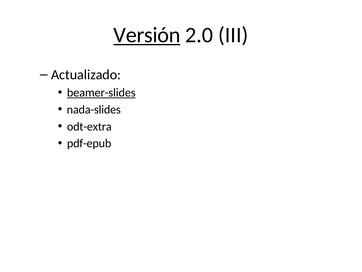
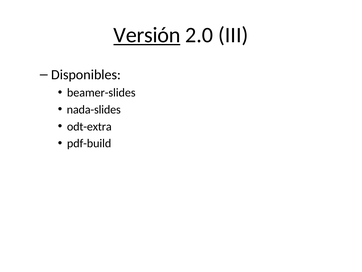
Actualizado: Actualizado -> Disponibles (86, 75)
beamer-slides underline: present -> none (101, 93)
pdf-epub: pdf-epub -> pdf-build (89, 143)
